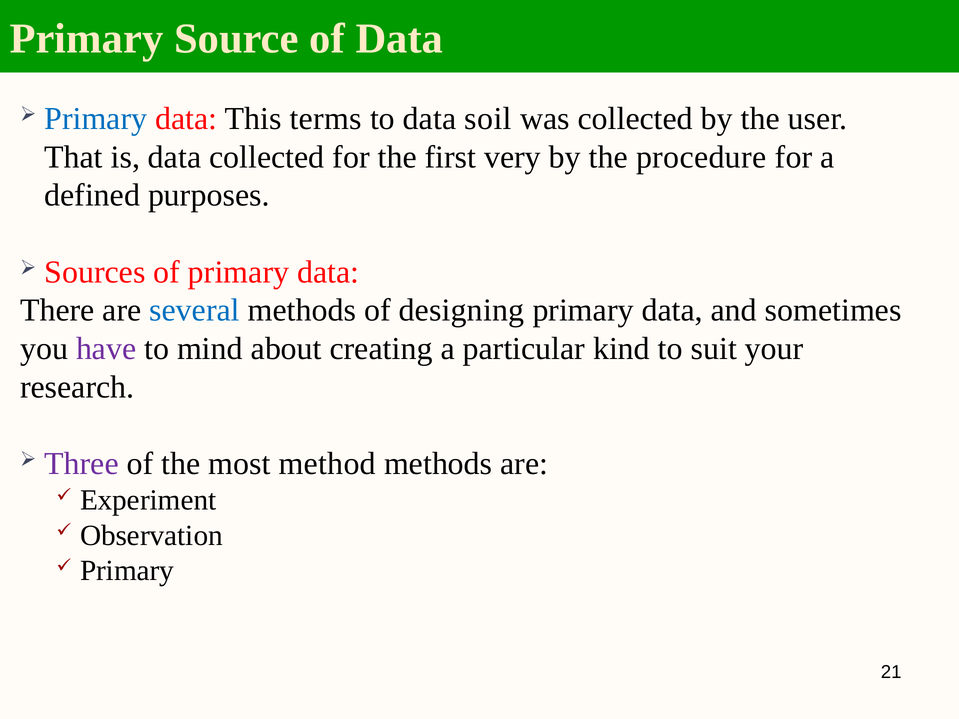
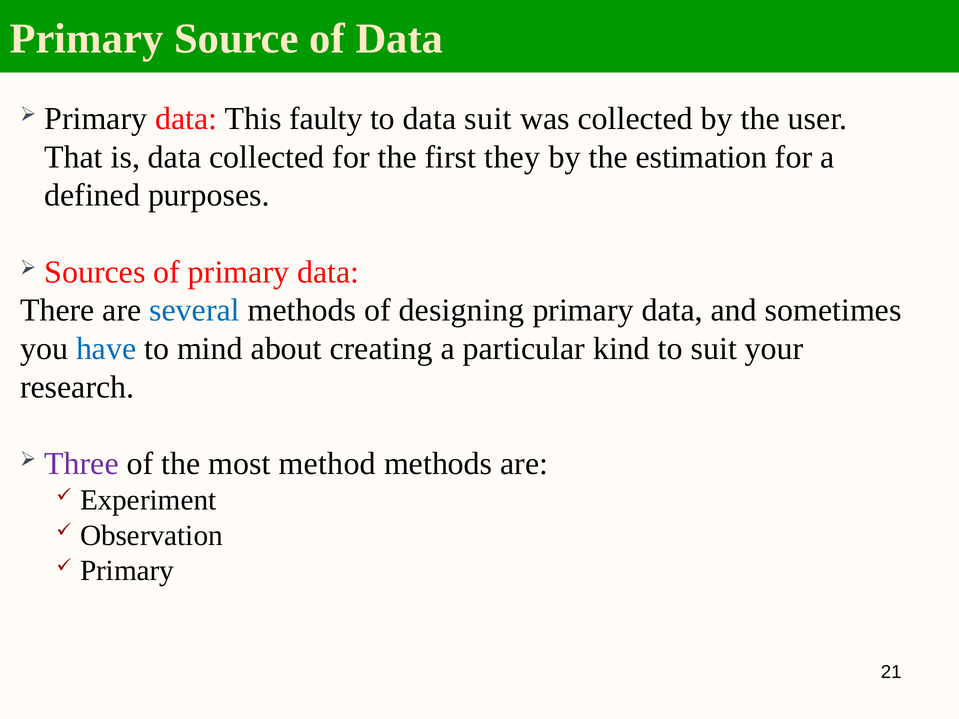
Primary colour: blue -> black (96, 119)
terms: terms -> faulty (326, 119)
data soil: soil -> suit (488, 119)
very: very -> they (512, 157)
procedure: procedure -> estimation (702, 157)
have colour: purple -> blue (106, 349)
